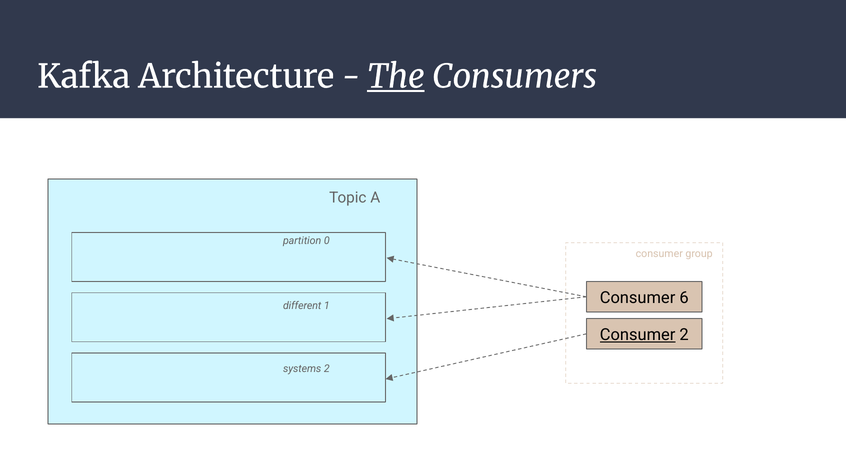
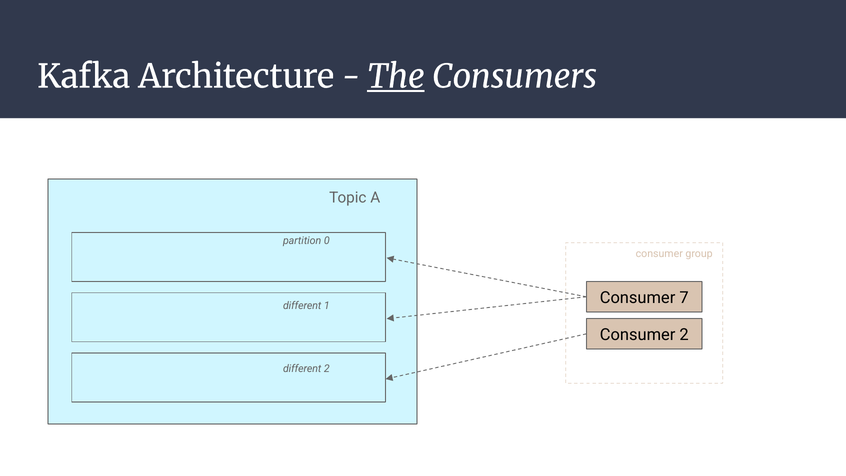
6: 6 -> 7 (684, 298)
Consumer underline: present -> none (638, 335)
systems: systems -> different (302, 369)
